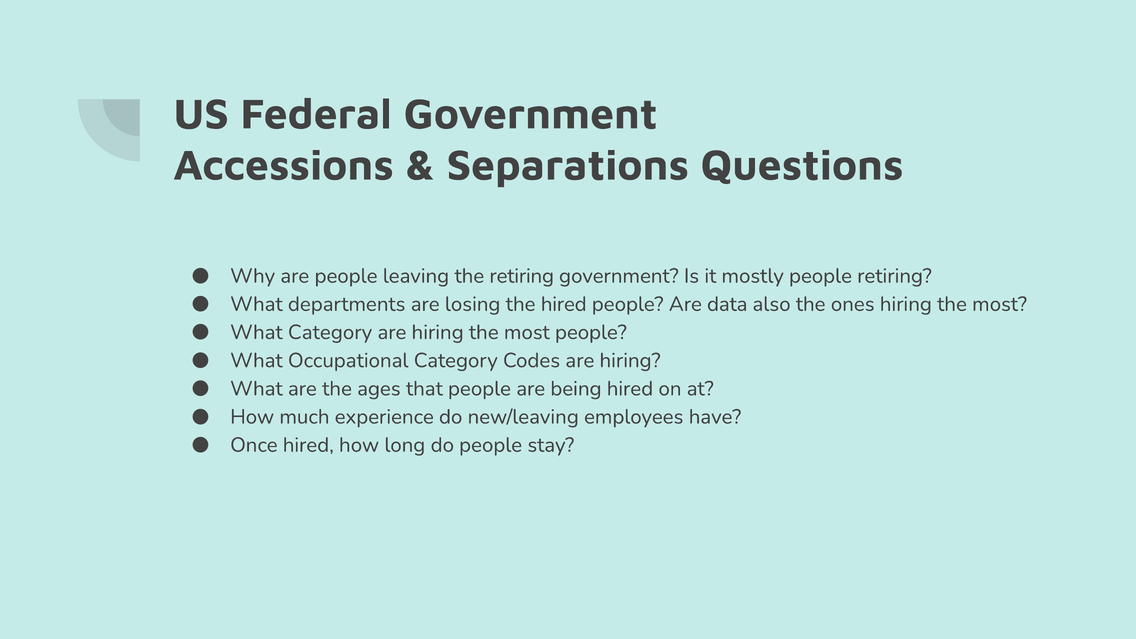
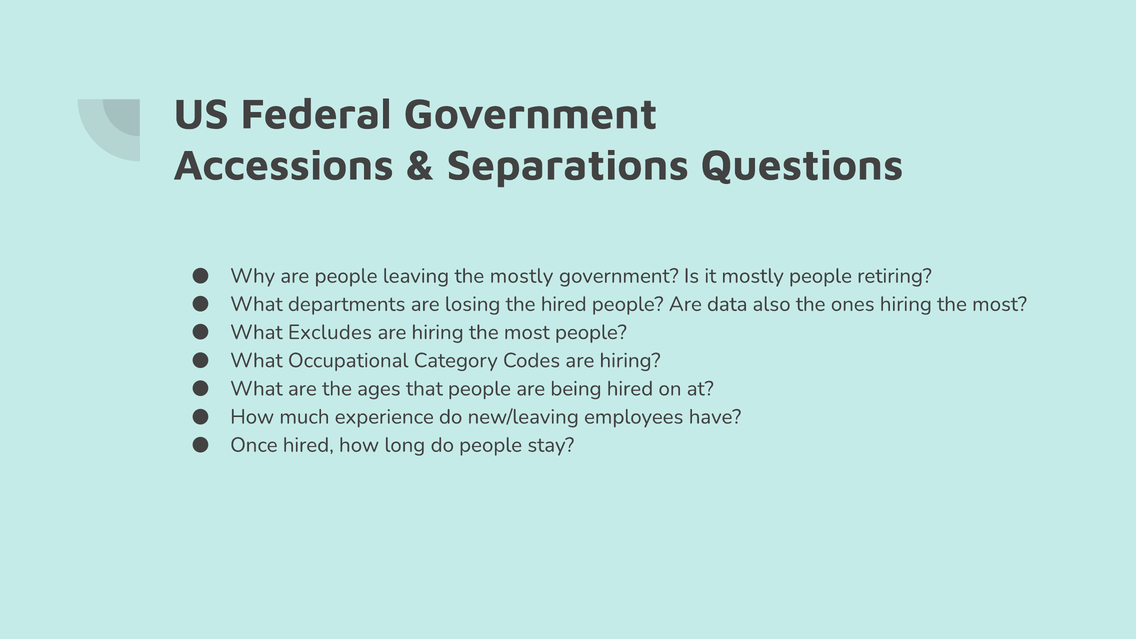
the retiring: retiring -> mostly (522, 276)
What Category: Category -> Excludes (330, 332)
